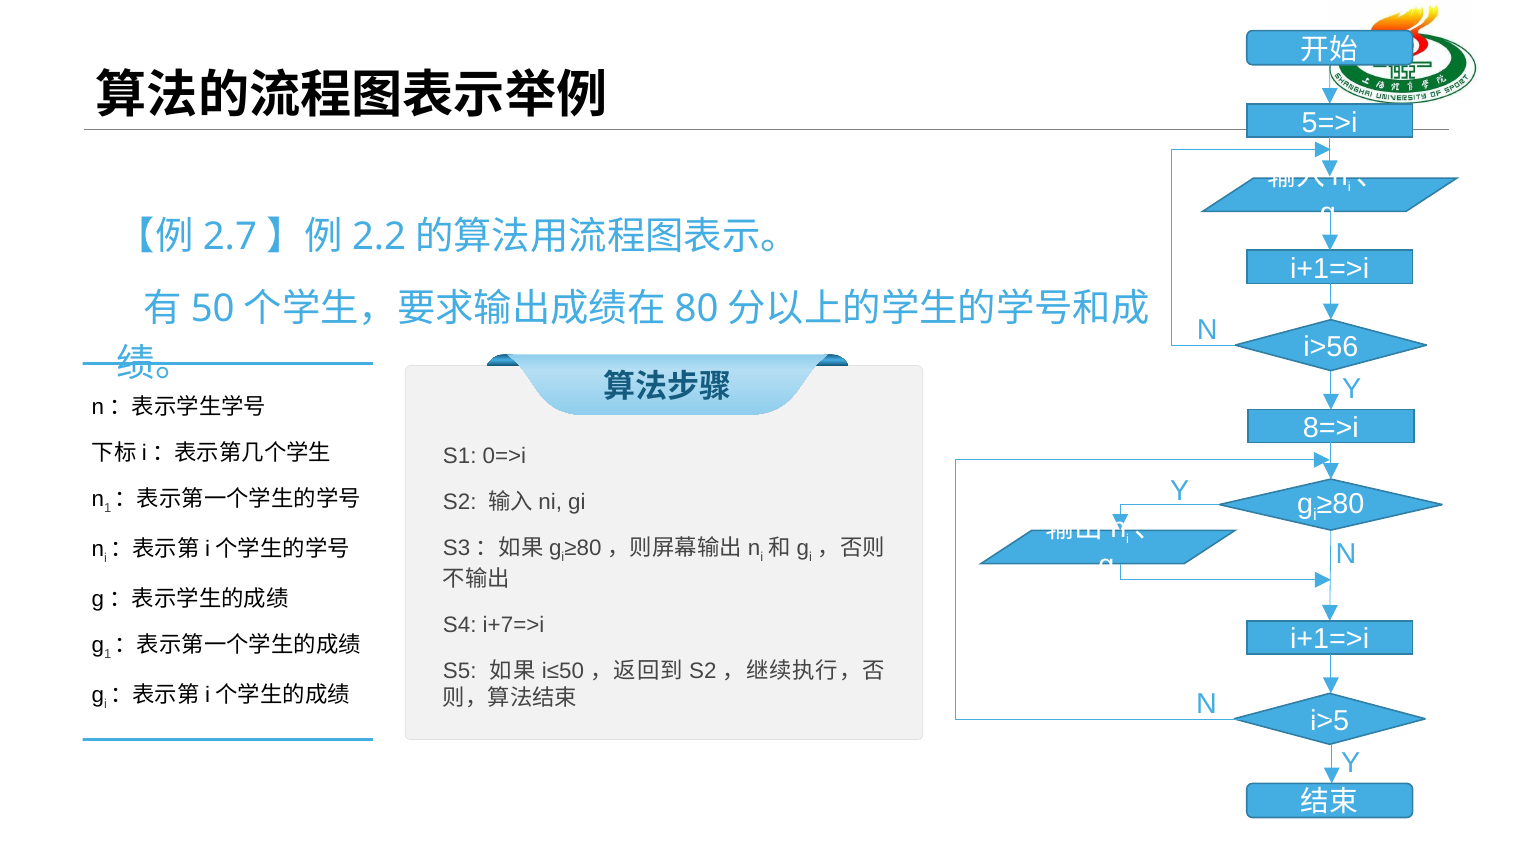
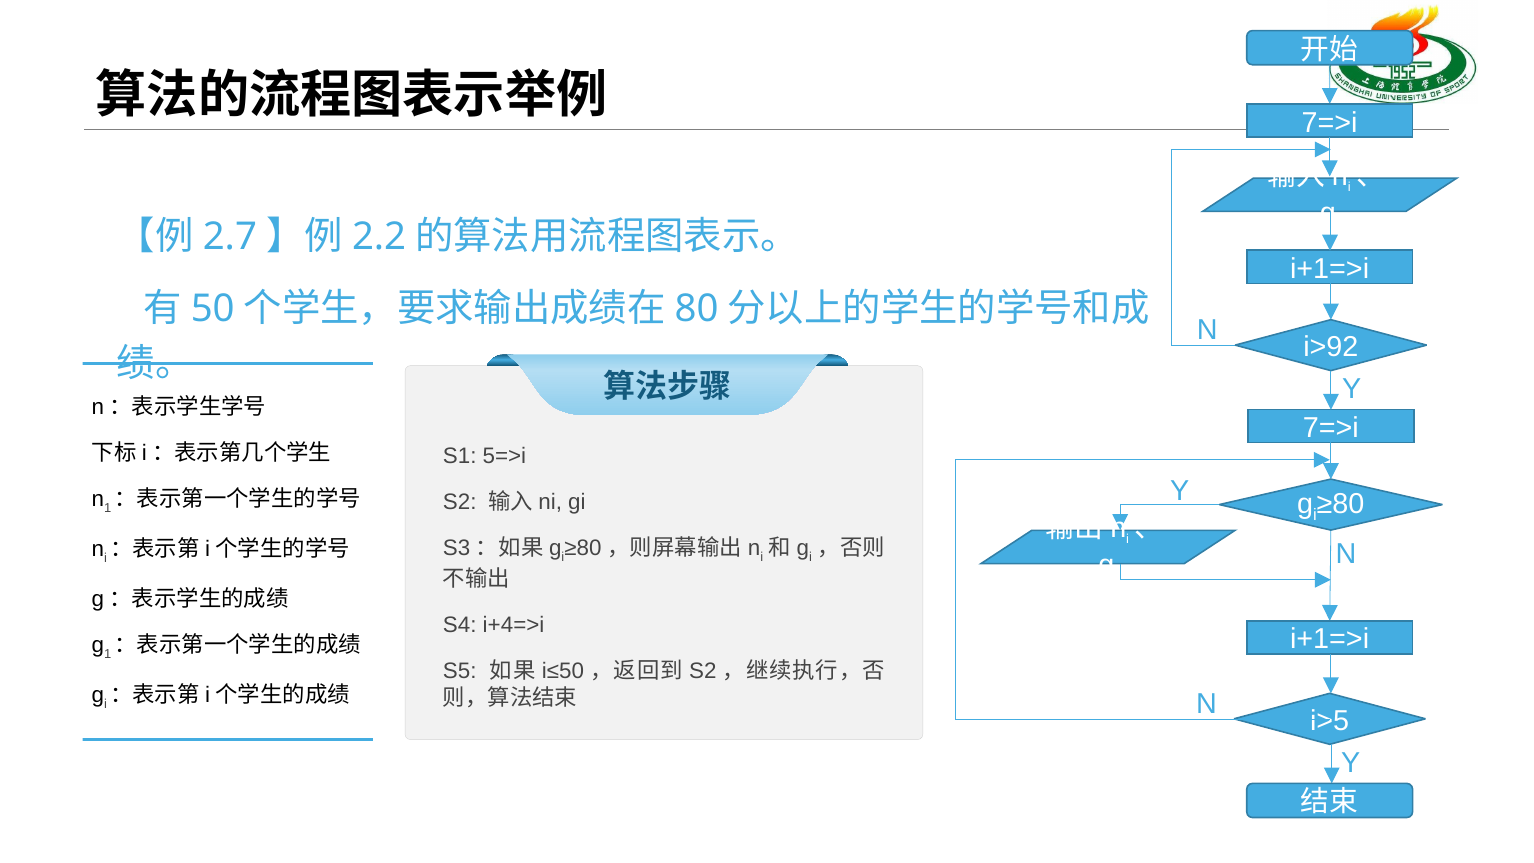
5=>i: 5=>i -> 7=>i (1330, 122)
i>56: i>56 -> i>92 (1331, 347)
8=>i: 8=>i -> 7=>i (1331, 428)
0=>i: 0=>i -> 5=>i (504, 456)
i+7=>i: i+7=>i -> i+4=>i (514, 625)
